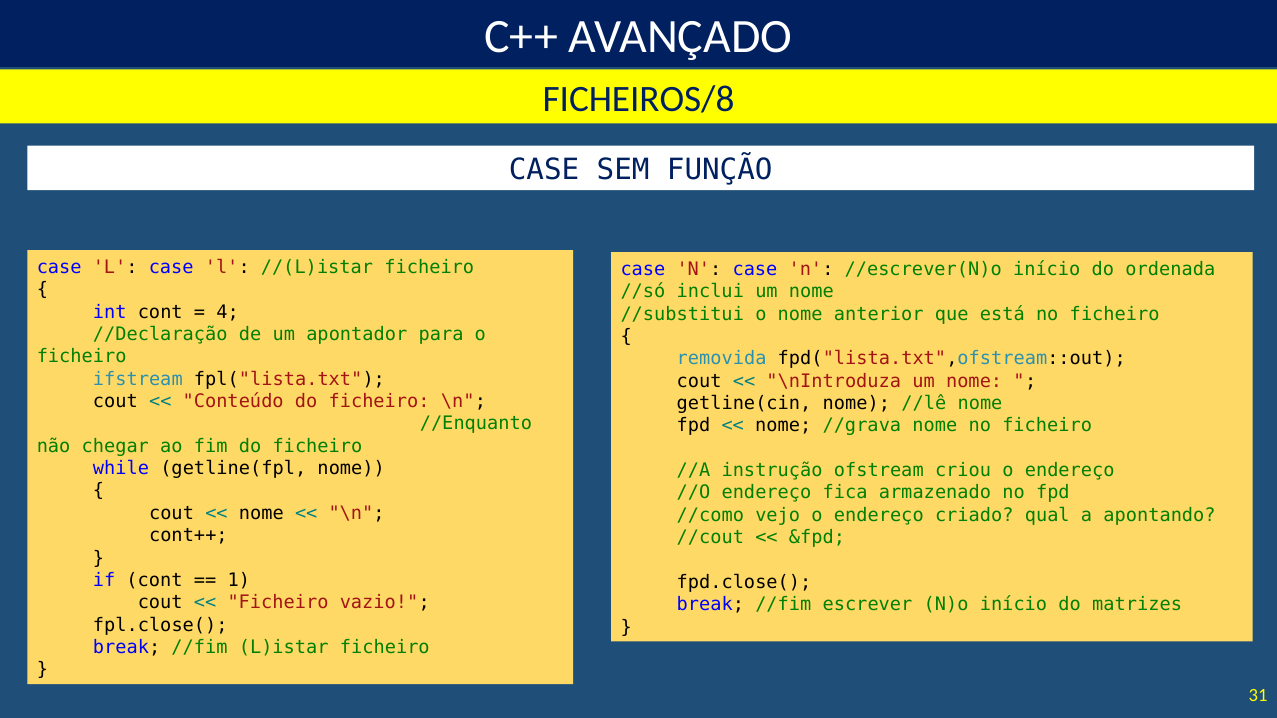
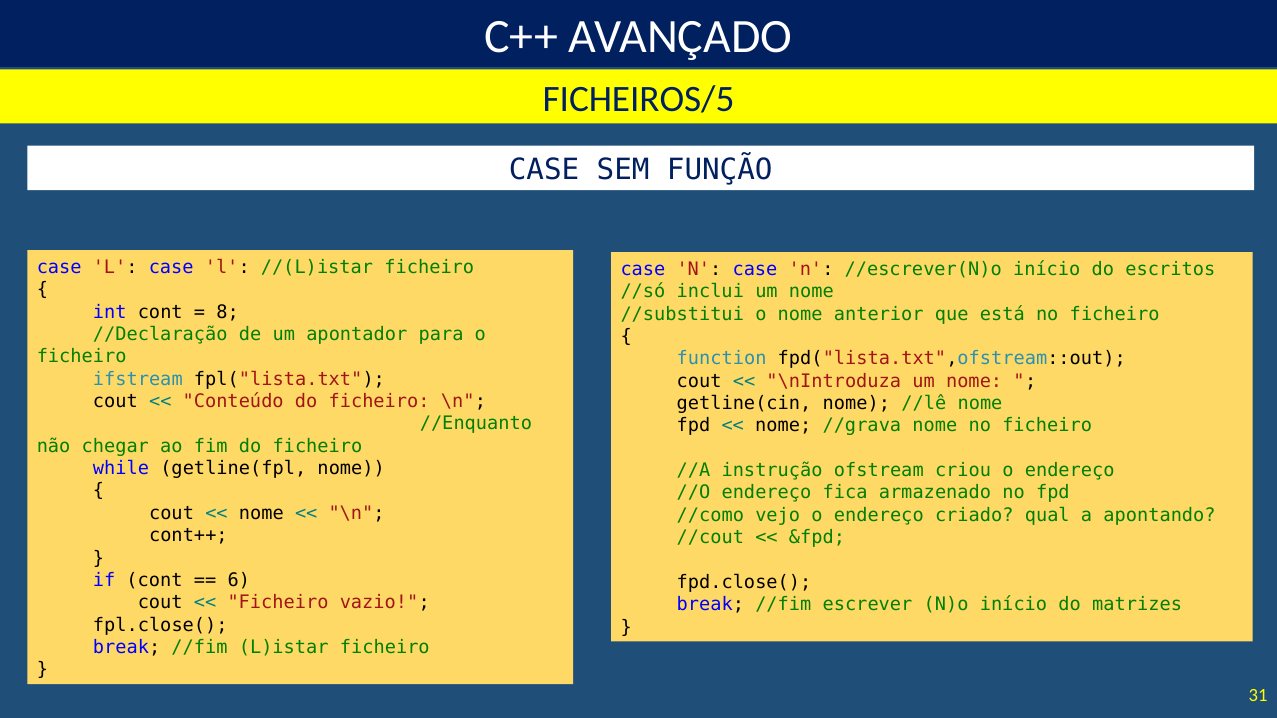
FICHEIROS/8: FICHEIROS/8 -> FICHEIROS/5 (639, 99)
ordenada: ordenada -> escritos (1170, 269)
4: 4 -> 8 (228, 312)
removida: removida -> function (722, 359)
1: 1 -> 6 (239, 580)
